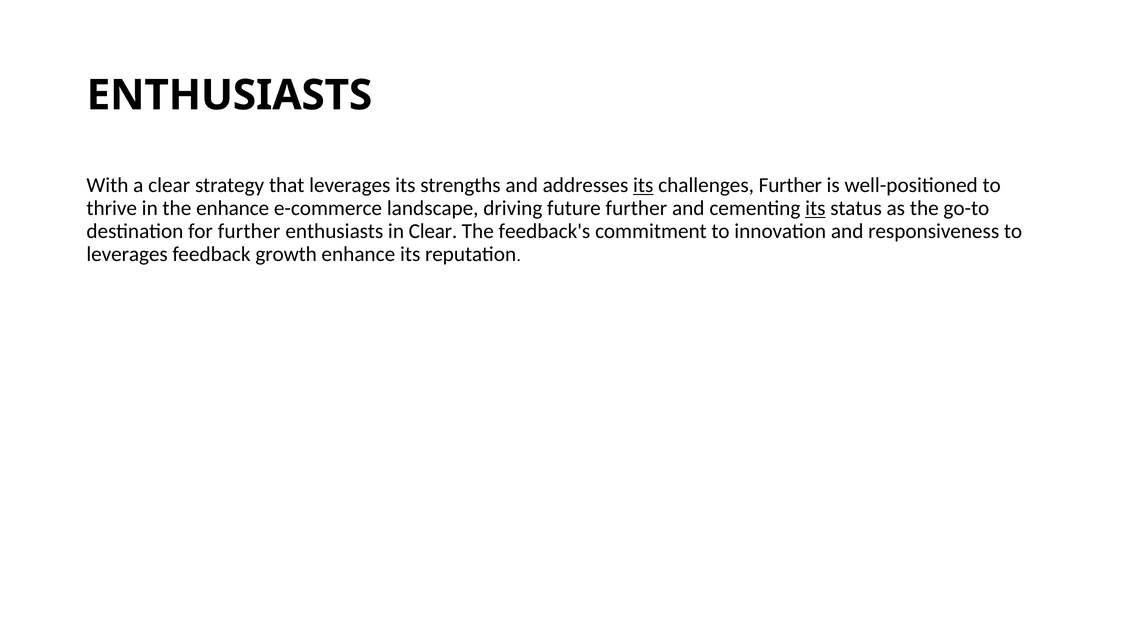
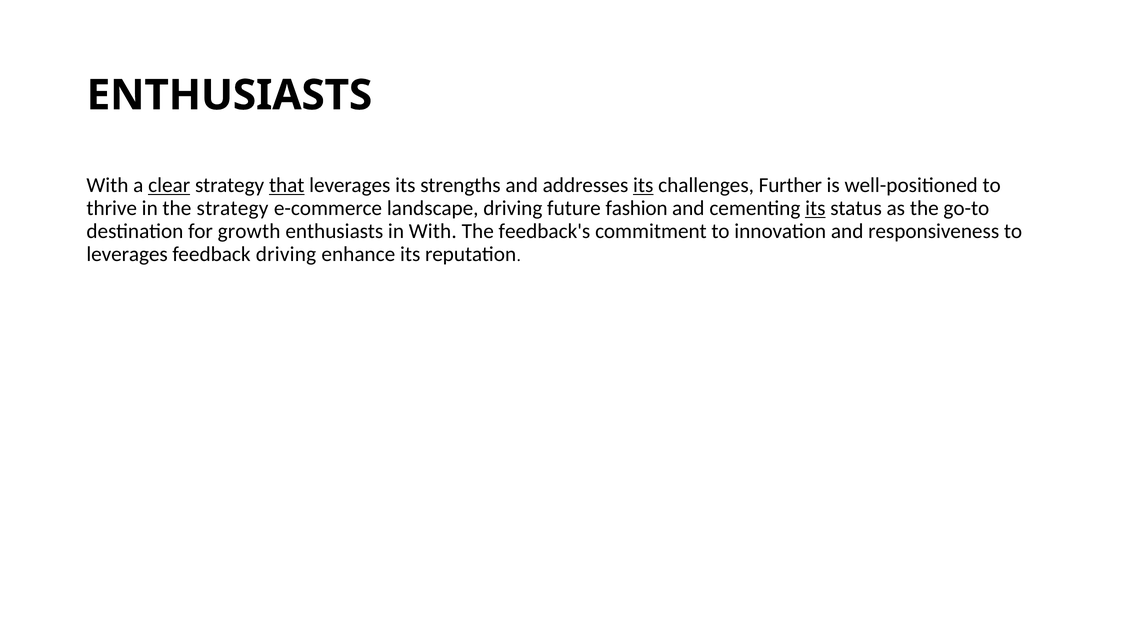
clear underline: none -> present (169, 185)
that underline: none -> present (287, 185)
the enhance: enhance -> strategy (232, 208)
future further: further -> fashion (637, 208)
for further: further -> growth (249, 231)
in Clear: Clear -> With (433, 231)
feedback growth: growth -> driving (286, 254)
